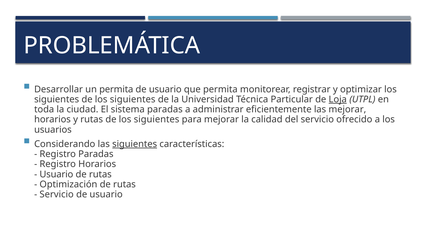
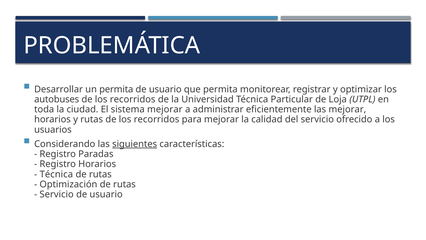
siguientes: siguientes -> autobuses (57, 99)
siguientes: siguientes -> recorridos (133, 99)
Loja underline: present -> none (338, 99)
sistema paradas: paradas -> mejorar (165, 109)
rutas de los siguientes: siguientes -> recorridos (157, 119)
Usuario: Usuario -> Técnica (56, 174)
